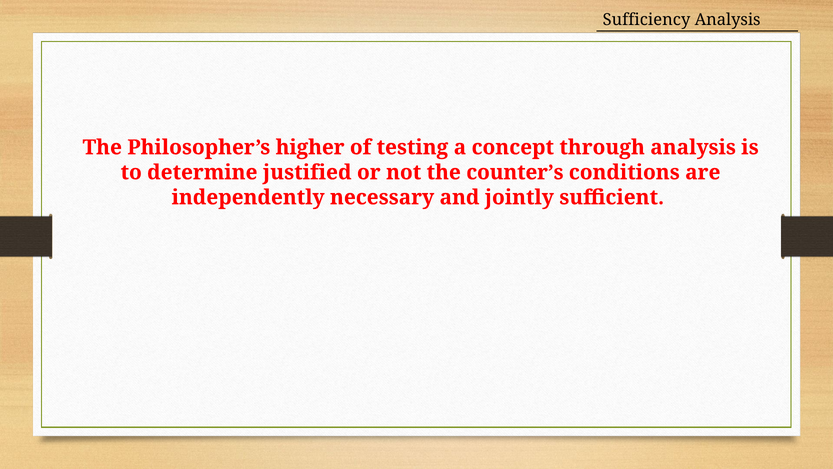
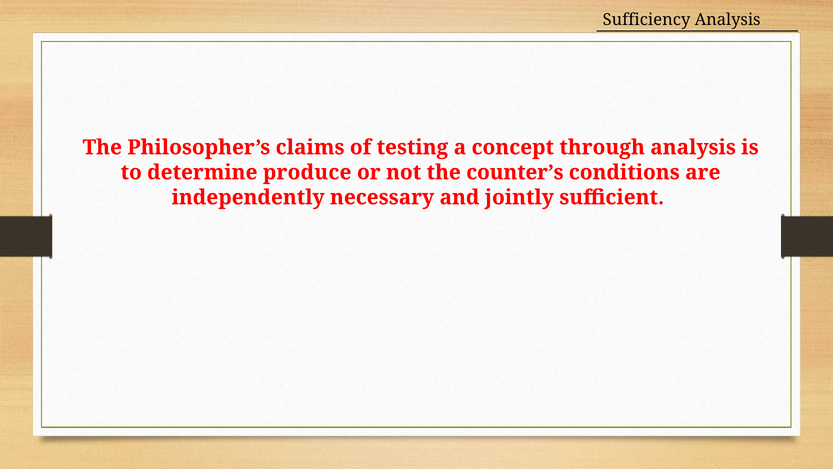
higher: higher -> claims (310, 147)
justified: justified -> produce (307, 172)
